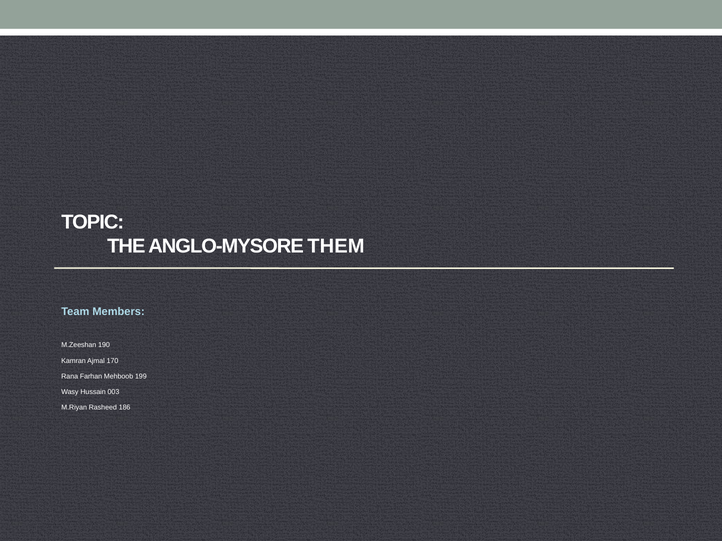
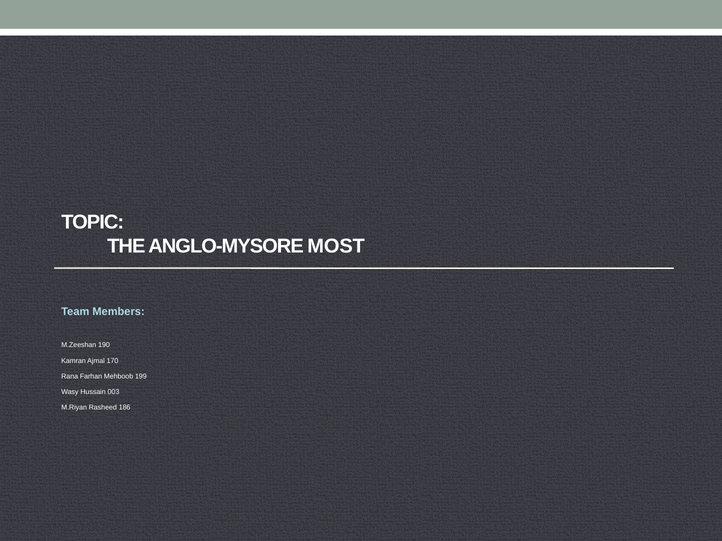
THEM: THEM -> MOST (336, 246)
